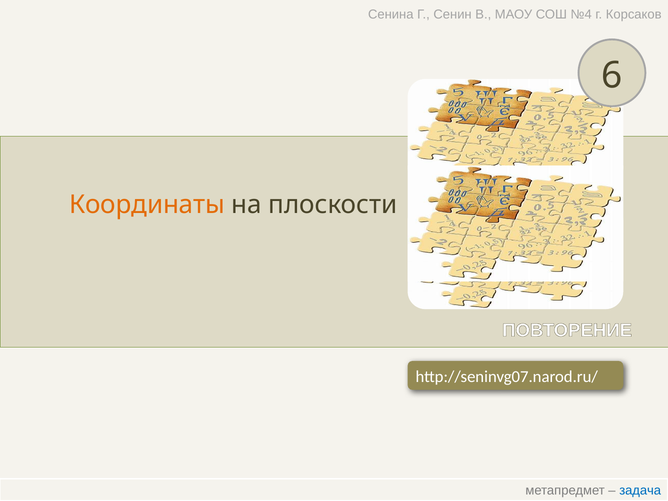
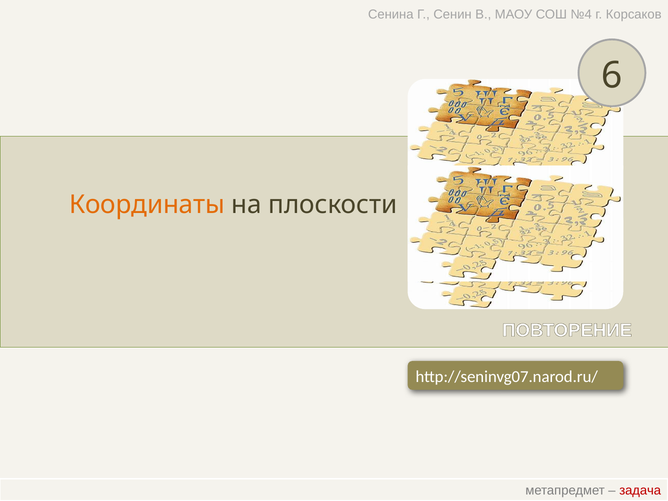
задача colour: blue -> red (640, 491)
